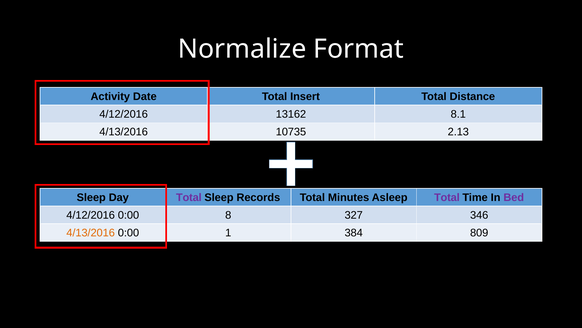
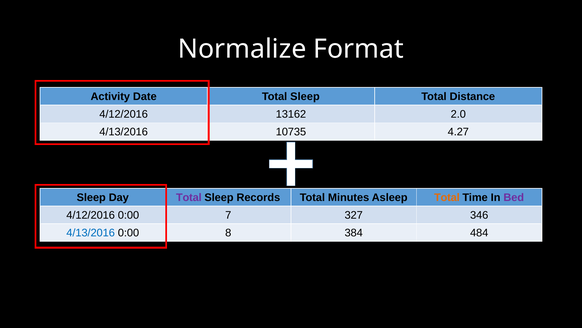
Date Total Insert: Insert -> Sleep (305, 96)
8.1: 8.1 -> 2.0 (458, 114)
2.13: 2.13 -> 4.27 (458, 132)
Total colour: purple -> orange (447, 197)
8: 8 -> 7 (228, 215)
4/13/2016 colour: orange -> blue (91, 233)
1: 1 -> 8 (228, 233)
809: 809 -> 484 (479, 233)
